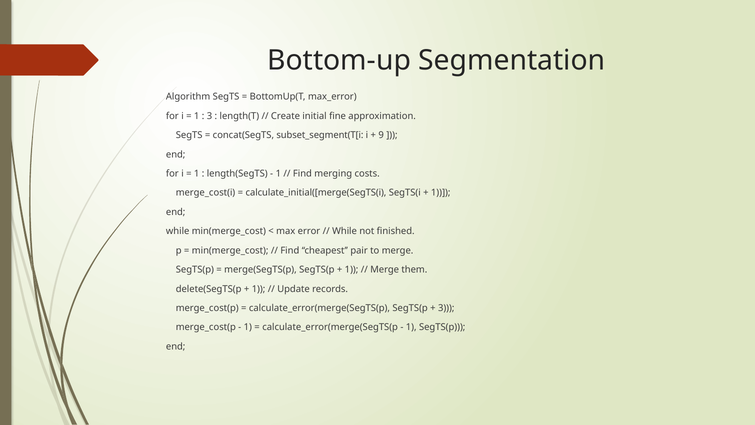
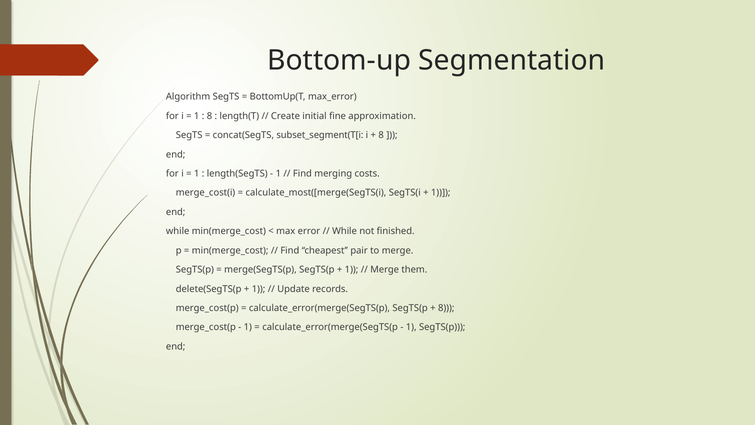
3: 3 -> 8 (209, 116)
9: 9 -> 8 (381, 135)
calculate_initial([merge(SegTS(i: calculate_initial([merge(SegTS(i -> calculate_most([merge(SegTS(i (316, 193)
3: 3 -> 8 (446, 308)
